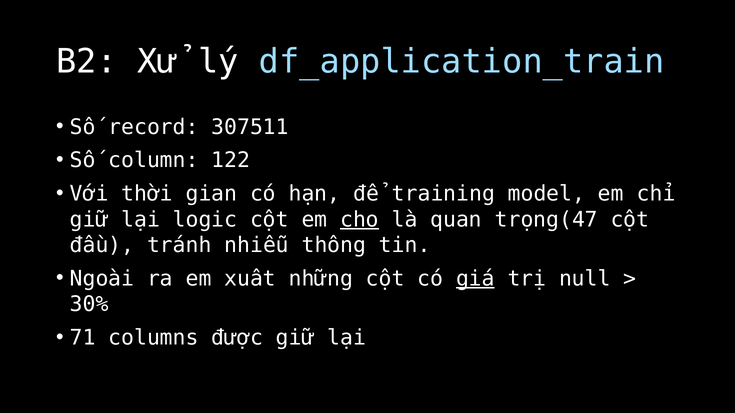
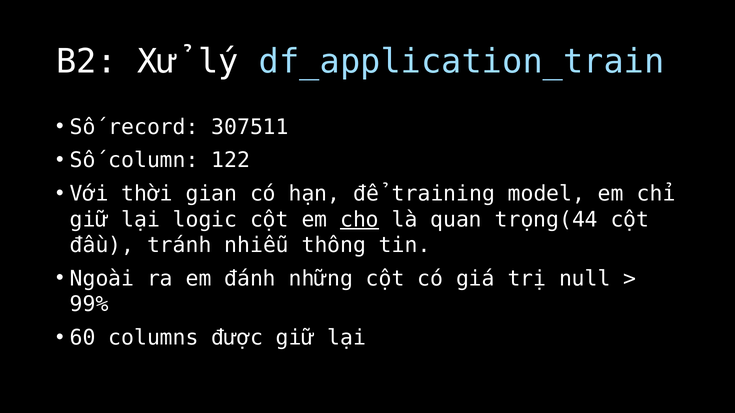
trọng(47: trọng(47 -> trọng(44 (546, 220)
xuất: xuất -> đánh (250, 279)
giá underline: present -> none (475, 279)
30%: 30% -> 99% (89, 305)
71: 71 -> 60 (83, 338)
